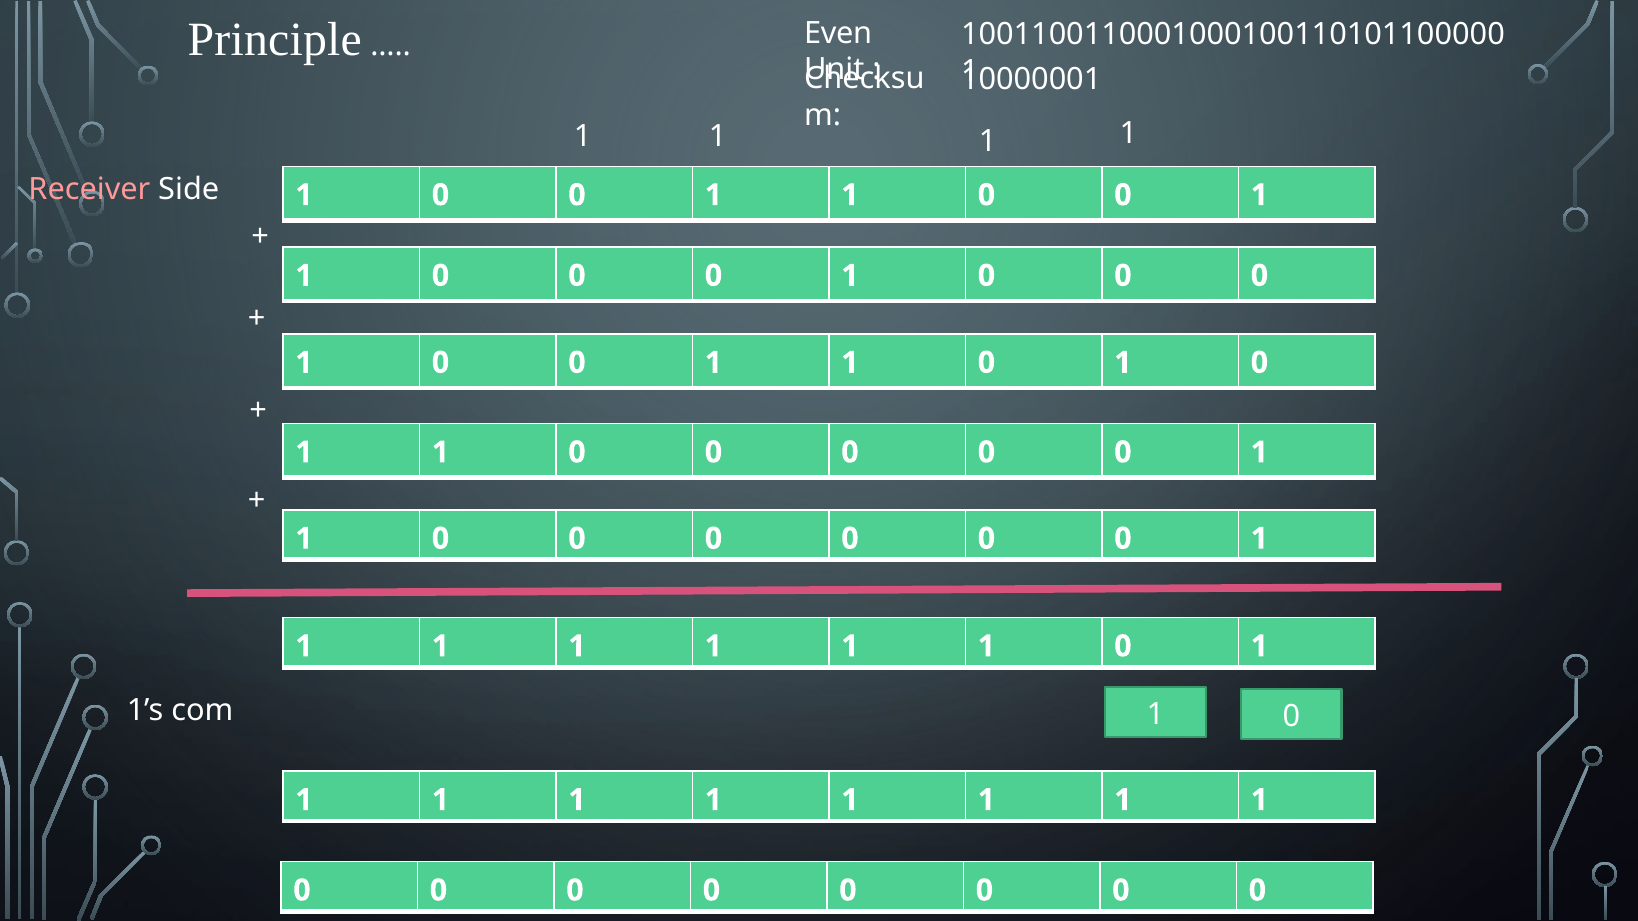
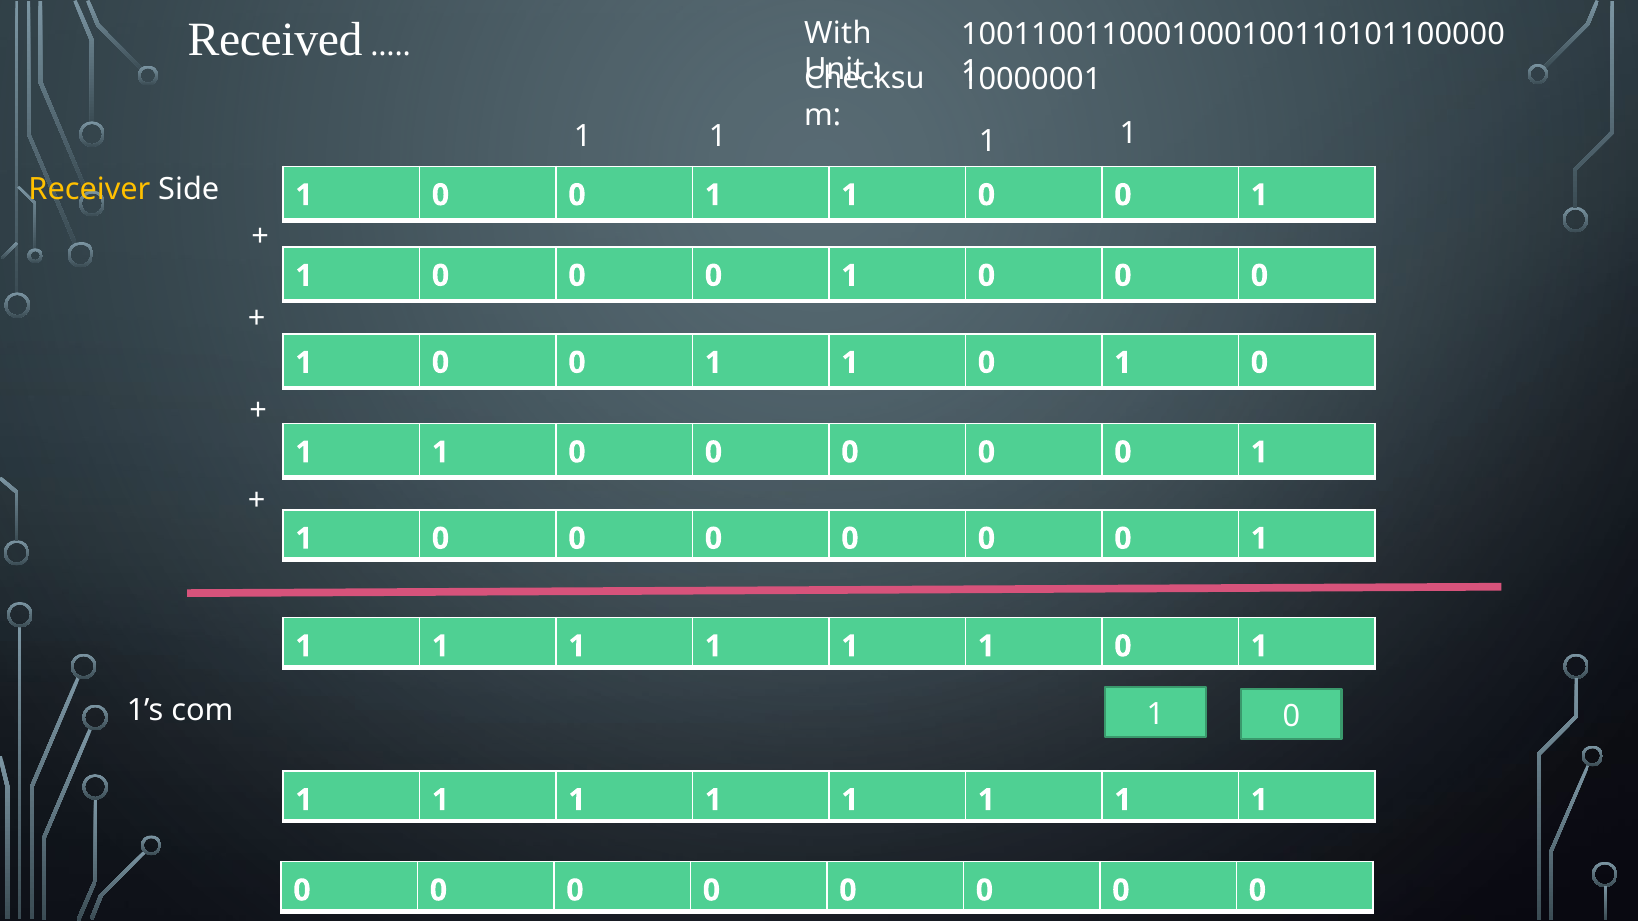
Principle: Principle -> Received (275, 40)
Even: Even -> With (838, 33)
Receiver colour: pink -> yellow (89, 189)
